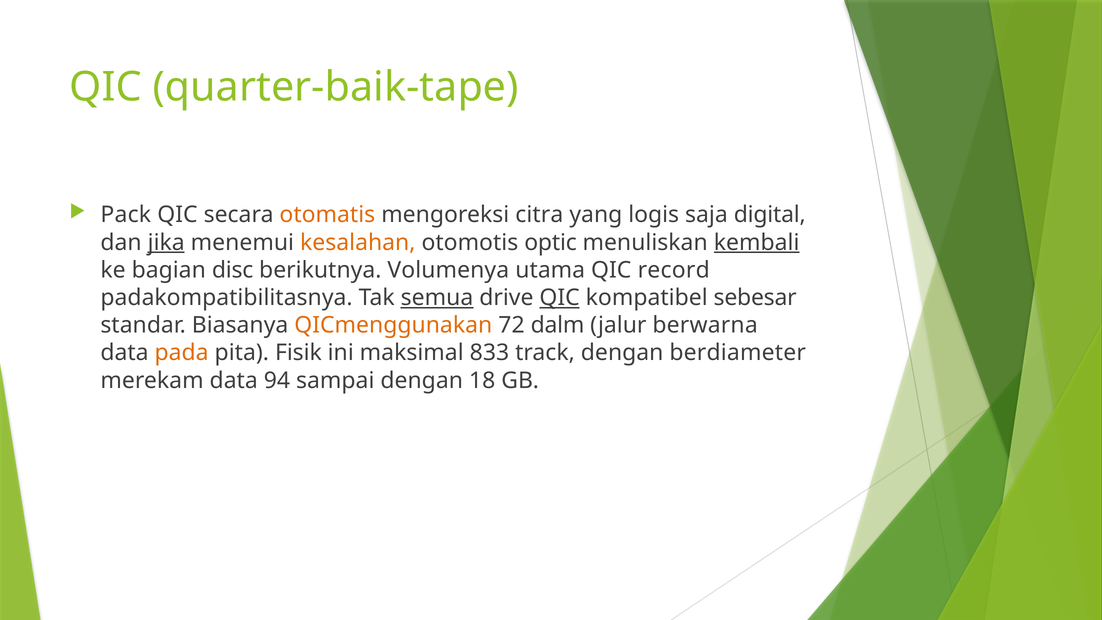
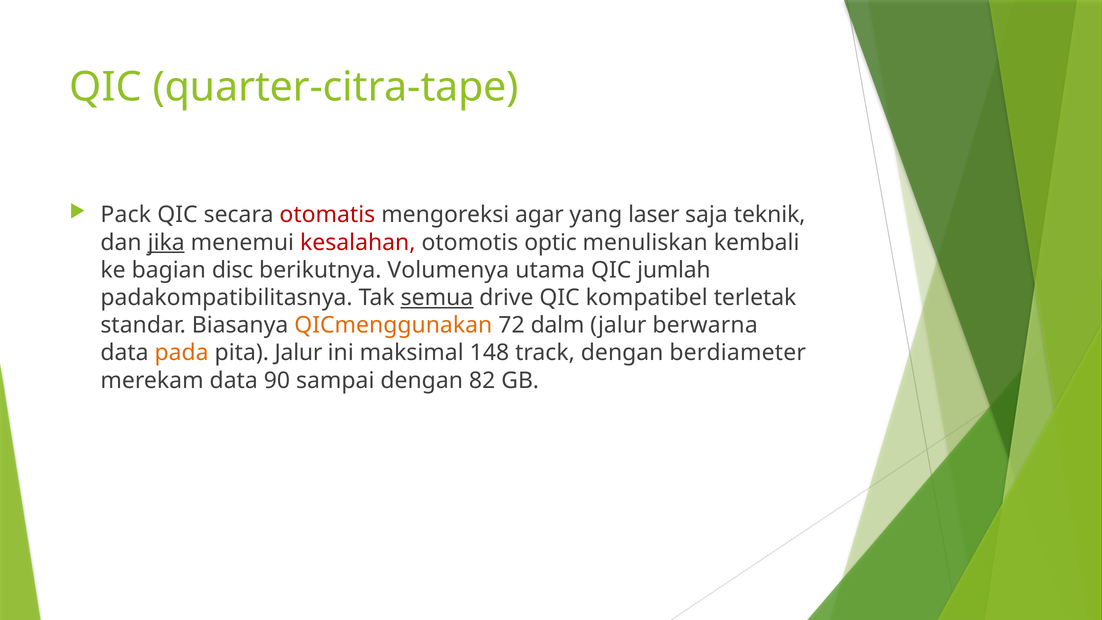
quarter-baik-tape: quarter-baik-tape -> quarter-citra-tape (336, 87)
otomatis colour: orange -> red (327, 215)
citra: citra -> agar (539, 215)
logis: logis -> laser (654, 215)
digital: digital -> teknik (770, 215)
kesalahan colour: orange -> red (358, 242)
kembali underline: present -> none (757, 242)
record: record -> jumlah (674, 270)
QIC underline: present -> none (560, 298)
sebesar: sebesar -> terletak (755, 298)
pita Fisik: Fisik -> Jalur (298, 353)
833: 833 -> 148 (489, 353)
94: 94 -> 90 (277, 380)
18: 18 -> 82 (482, 380)
